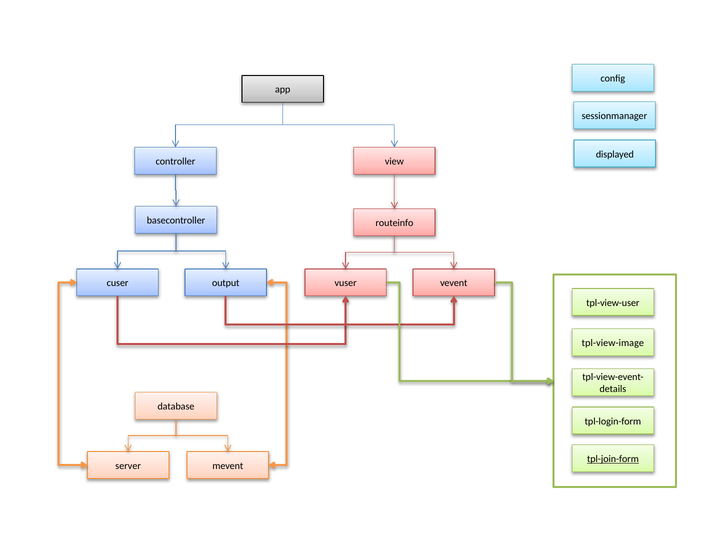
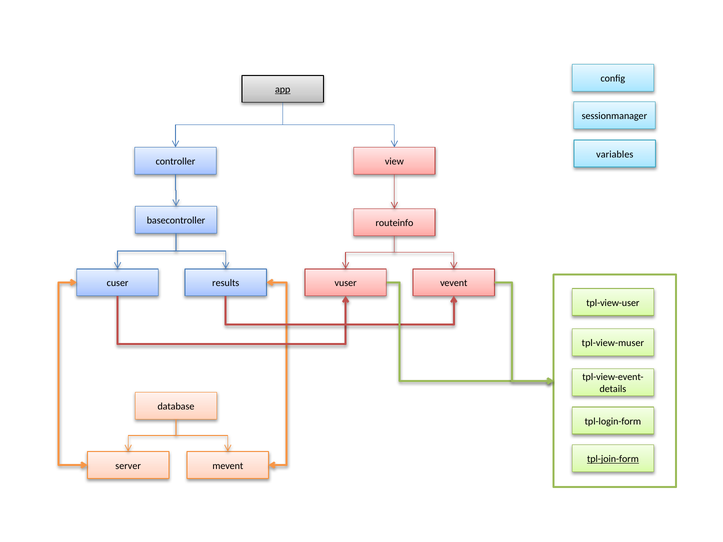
app underline: none -> present (283, 90)
displayed: displayed -> variables (615, 154)
output: output -> results (226, 283)
tpl-view-image: tpl-view-image -> tpl-view-muser (613, 343)
